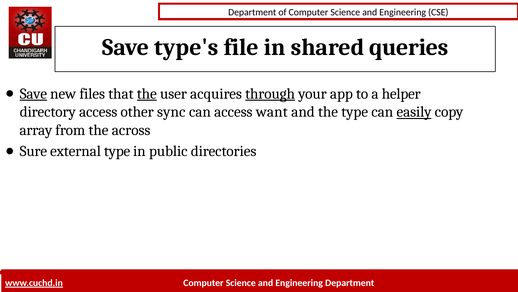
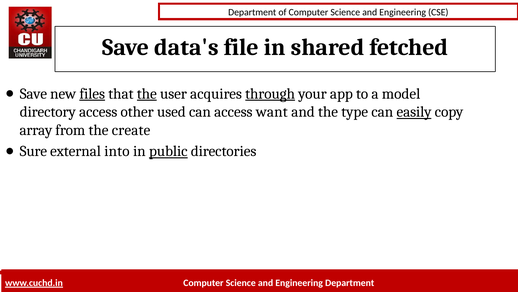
type's: type's -> data's (186, 47)
queries: queries -> fetched (409, 47)
Save underline: present -> none (33, 94)
files underline: none -> present (92, 94)
helper: helper -> model (401, 94)
sync: sync -> used (171, 112)
across: across -> create (131, 130)
external type: type -> into (117, 151)
public underline: none -> present (168, 151)
